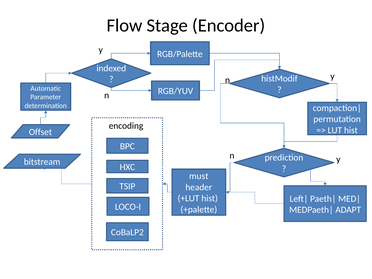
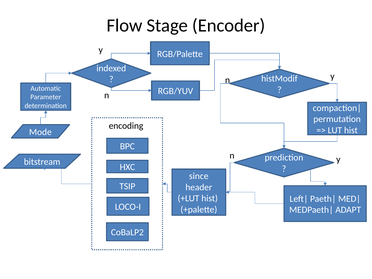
Offset: Offset -> Mode (40, 132)
must: must -> since (199, 176)
